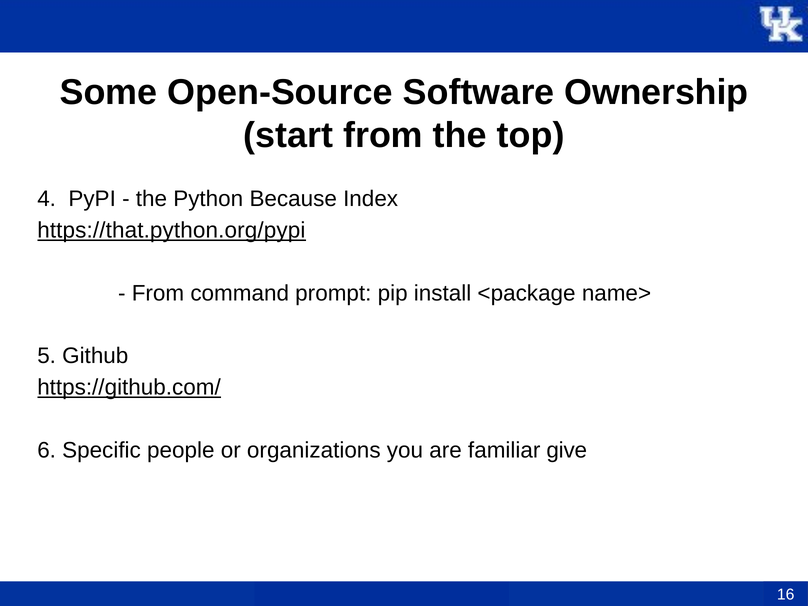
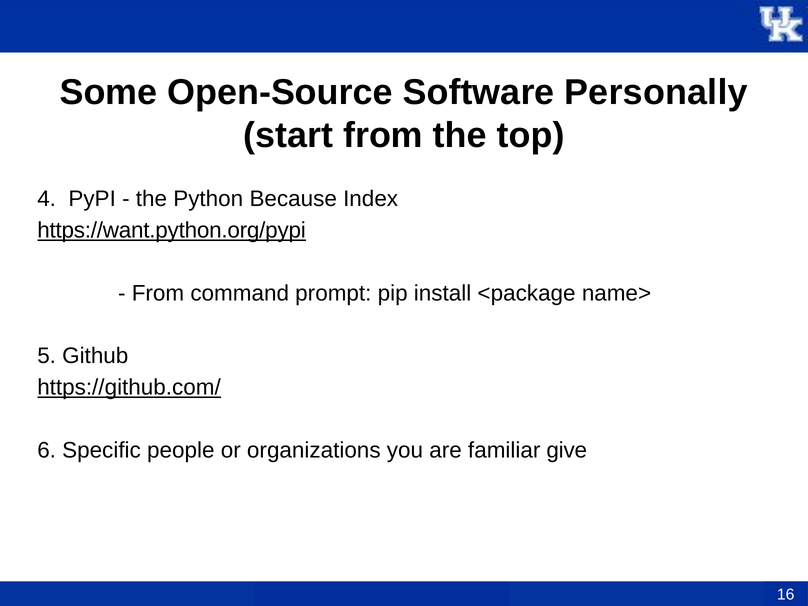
Ownership: Ownership -> Personally (656, 92)
https://that.python.org/pypi: https://that.python.org/pypi -> https://want.python.org/pypi (172, 230)
